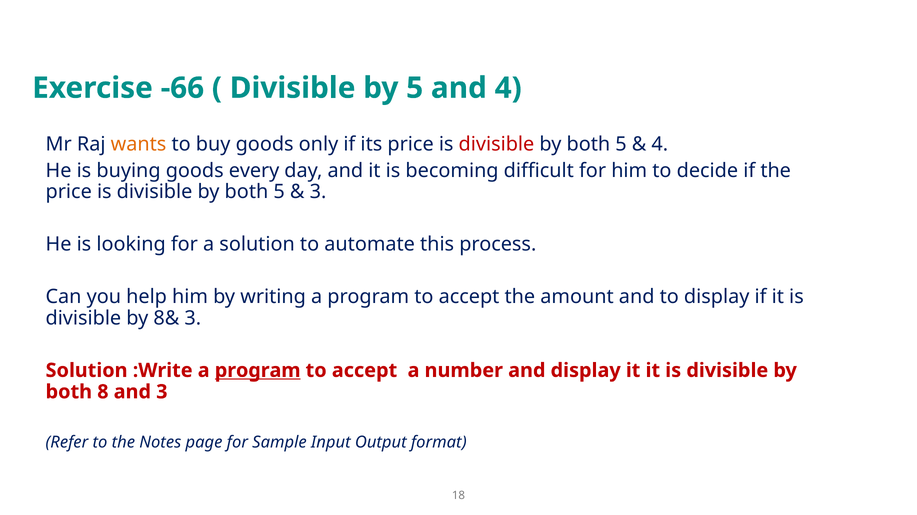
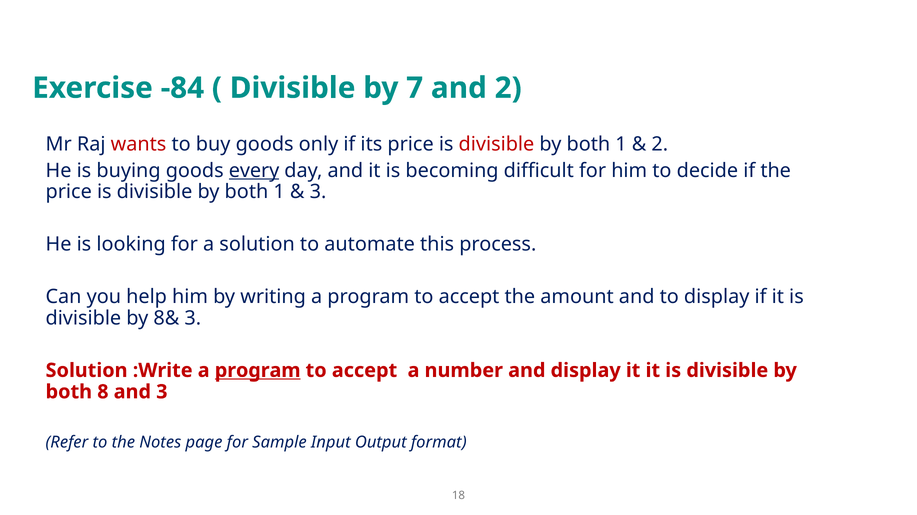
-66: -66 -> -84 (182, 88)
by 5: 5 -> 7 (415, 88)
and 4: 4 -> 2 (508, 88)
wants colour: orange -> red (139, 145)
5: 5 -> 1 (621, 145)
4: 4 -> 2 (660, 145)
every underline: none -> present (254, 171)
5: 5 -> 1 (279, 192)
